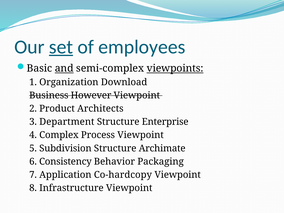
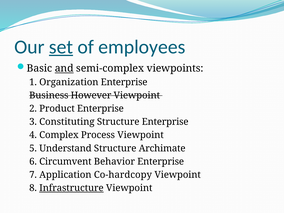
viewpoints underline: present -> none (175, 68)
Organization Download: Download -> Enterprise (124, 82)
Product Architects: Architects -> Enterprise (100, 109)
Department: Department -> Constituting (67, 122)
Subdivision: Subdivision -> Understand (65, 148)
Consistency: Consistency -> Circumvent (65, 162)
Behavior Packaging: Packaging -> Enterprise (161, 162)
Infrastructure underline: none -> present (71, 188)
